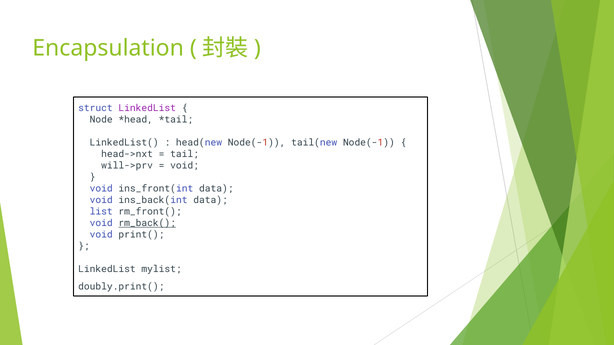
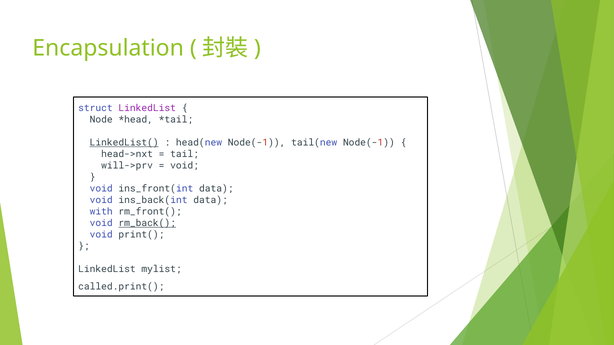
LinkedList( underline: none -> present (124, 143)
list: list -> with (101, 212)
doubly.print(: doubly.print( -> called.print( (121, 287)
